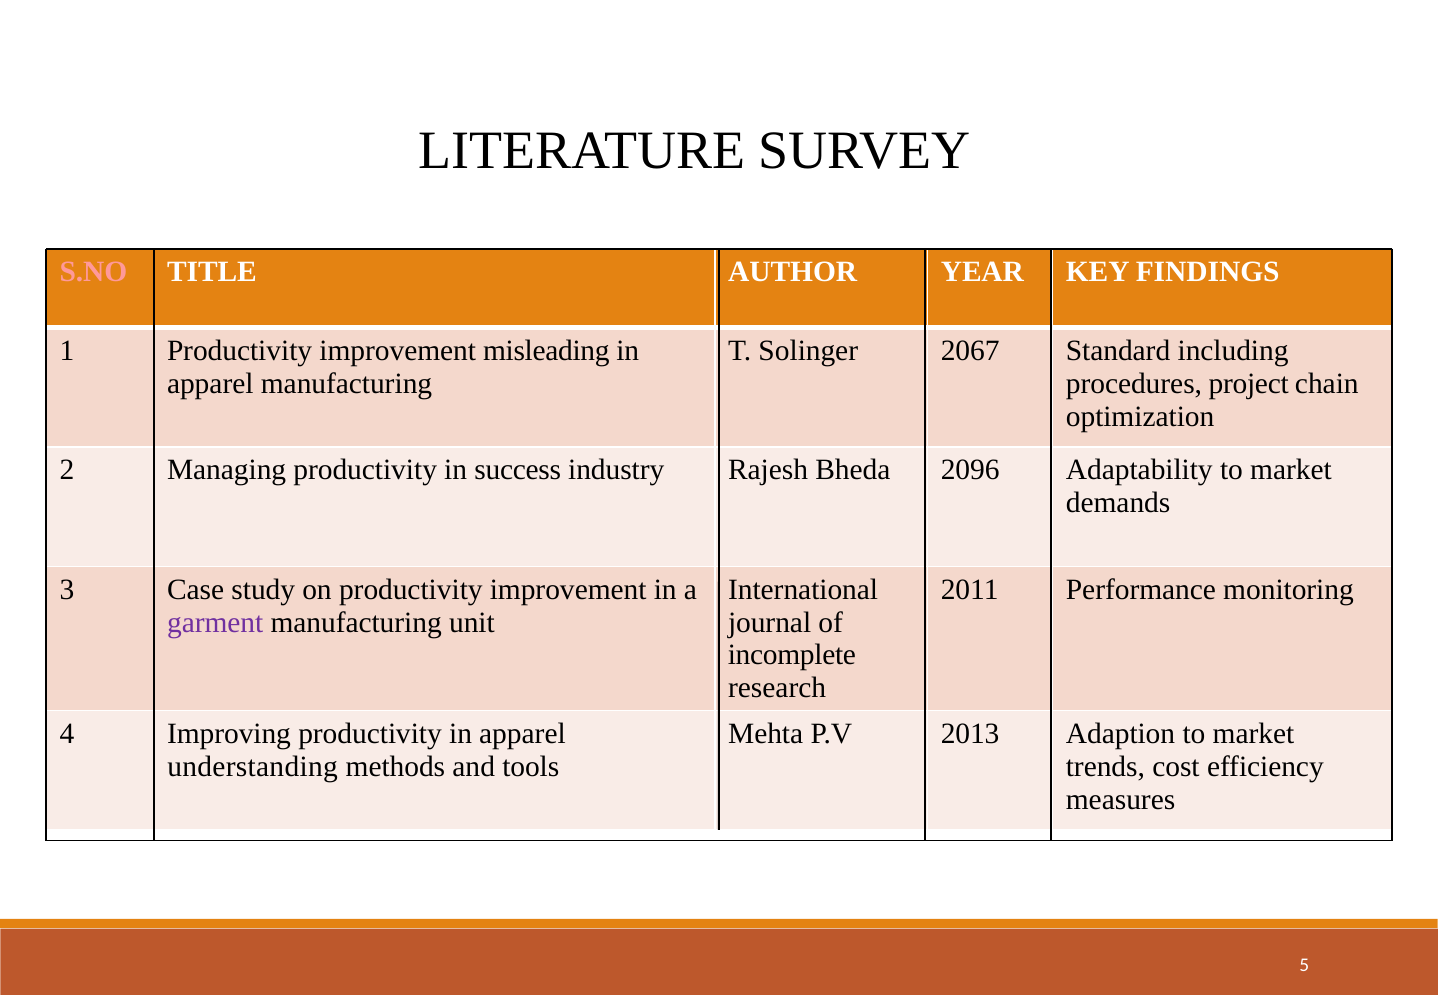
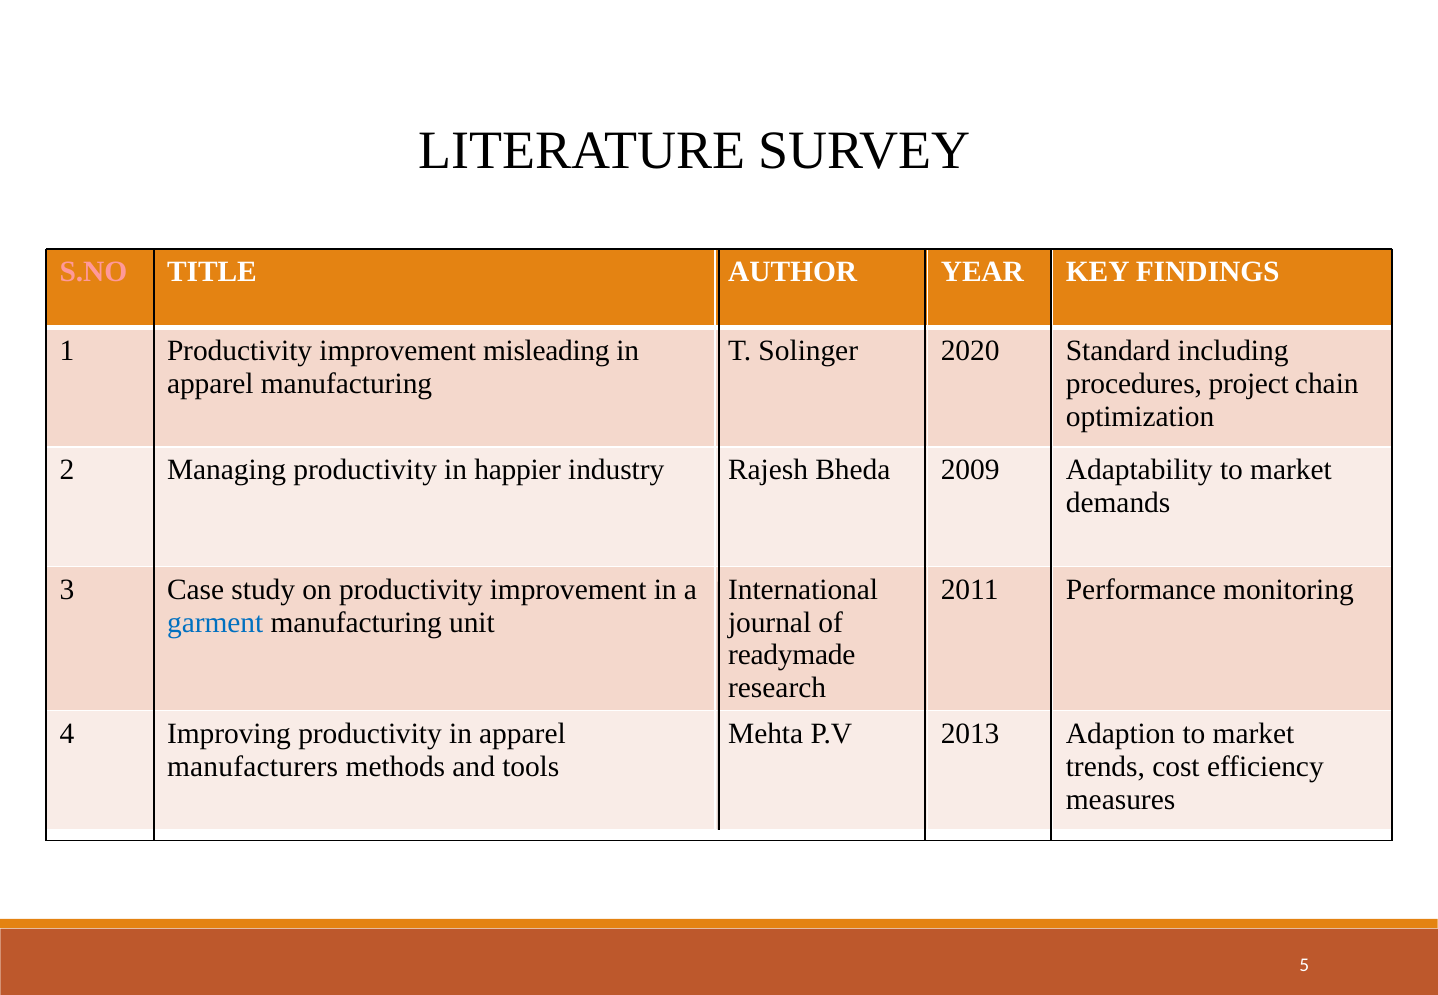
2067: 2067 -> 2020 (970, 351)
success: success -> happier (518, 470)
2096: 2096 -> 2009 (970, 470)
garment colour: purple -> blue (215, 623)
incomplete: incomplete -> readymade (792, 655)
understanding: understanding -> manufacturers (253, 767)
